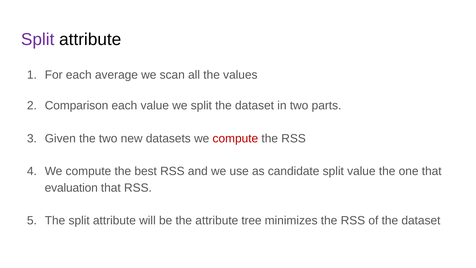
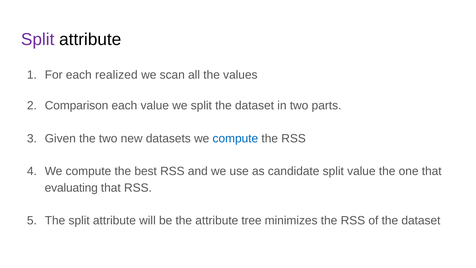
average: average -> realized (116, 75)
compute colour: red -> blue (235, 138)
evaluation: evaluation -> evaluating (71, 188)
